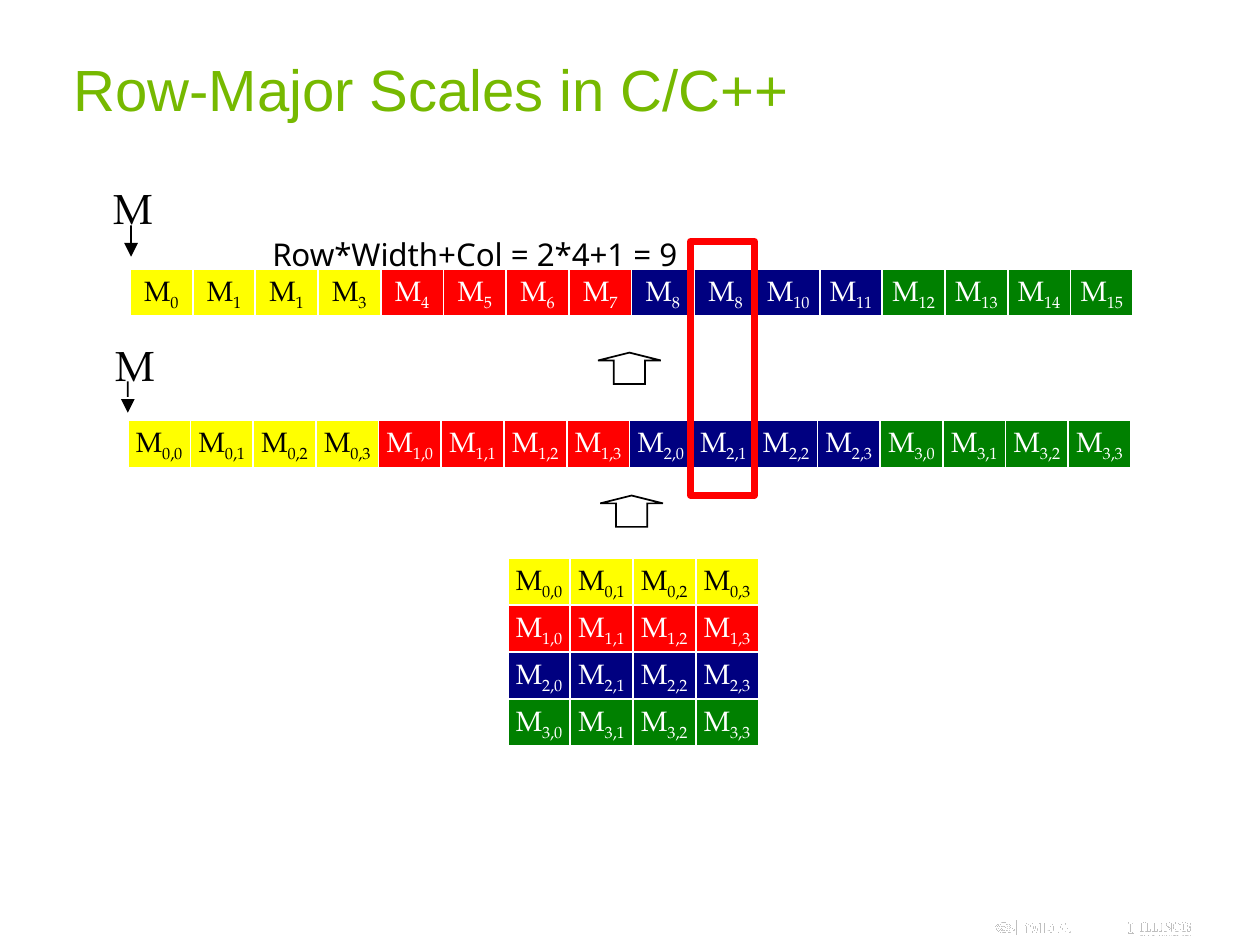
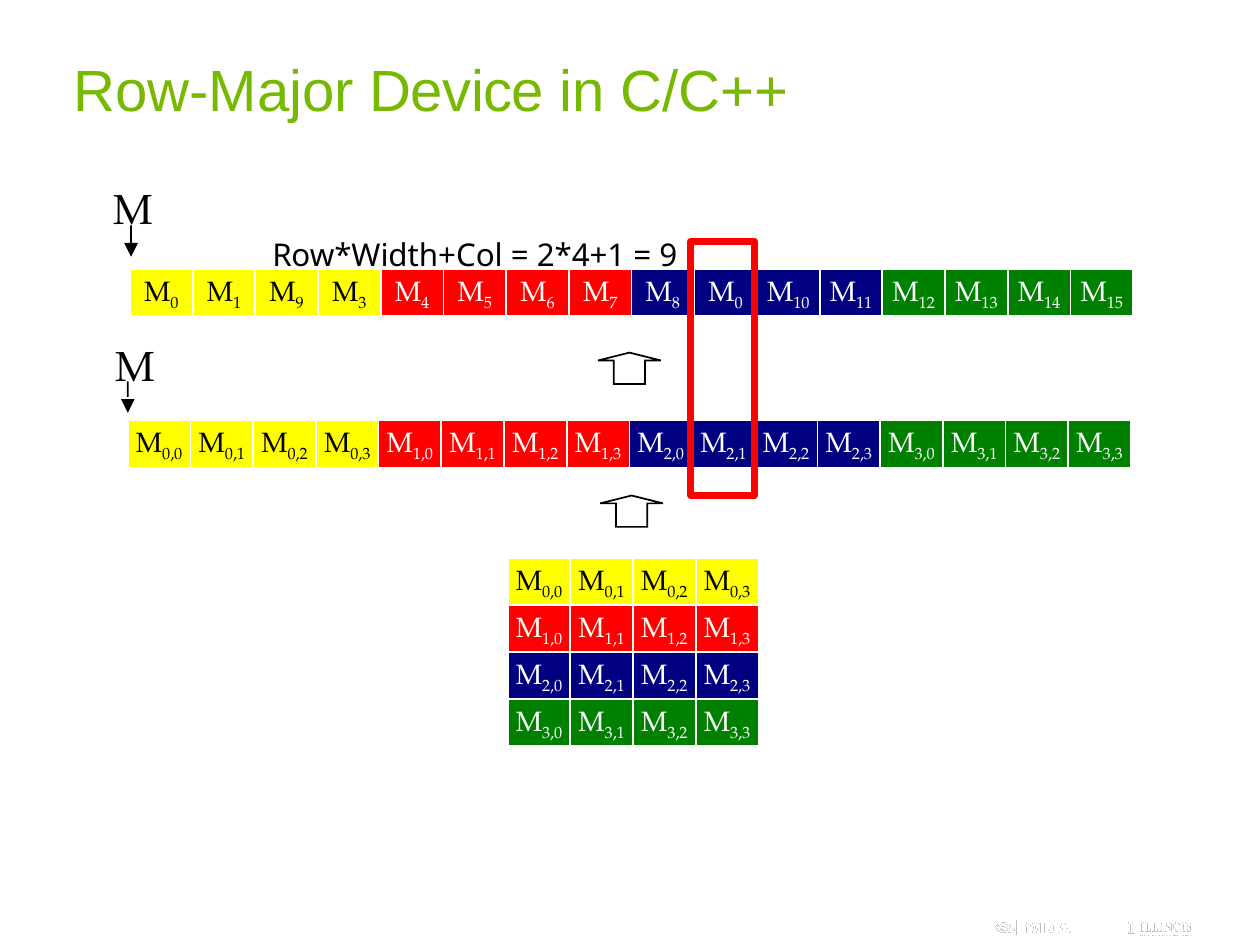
Scales: Scales -> Device (457, 92)
1: 1 -> 9 (300, 303)
8: 8 -> 0 (739, 303)
